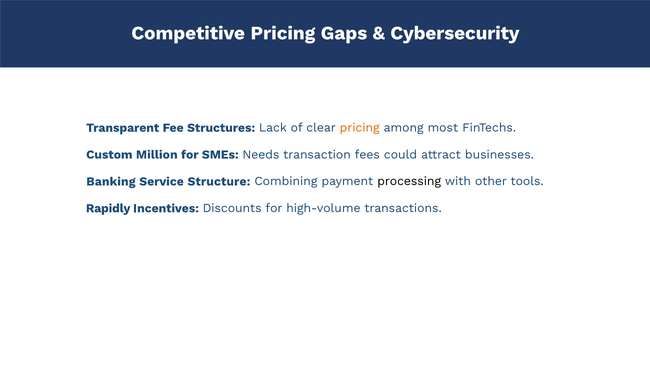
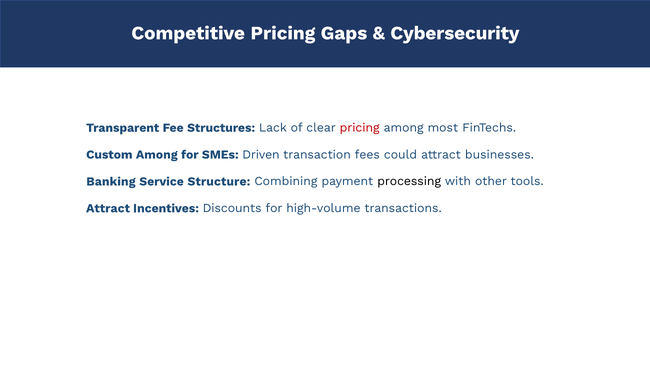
pricing colour: orange -> red (360, 128)
Custom Million: Million -> Among (157, 154)
Needs: Needs -> Driven (261, 154)
Rapidly: Rapidly -> Attract (108, 208)
